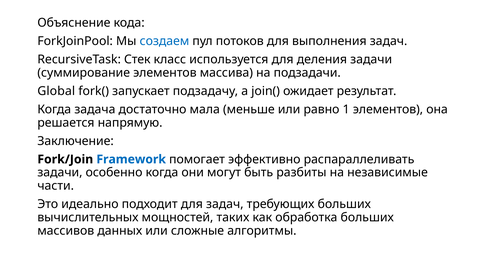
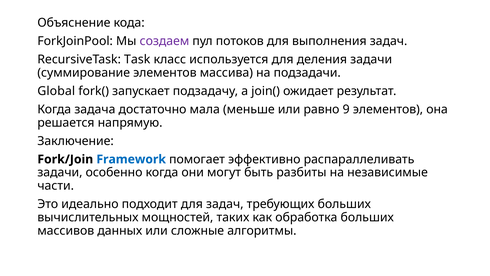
создаем colour: blue -> purple (164, 41)
Стек: Стек -> Task (137, 59)
1: 1 -> 9 (346, 109)
